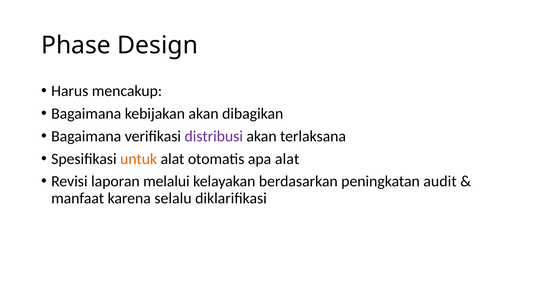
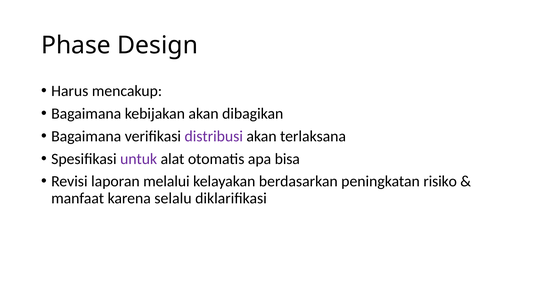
untuk colour: orange -> purple (139, 159)
apa alat: alat -> bisa (287, 159)
audit: audit -> risiko (440, 182)
